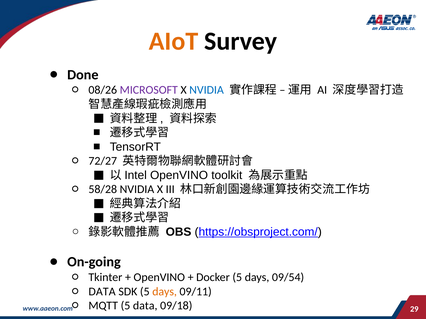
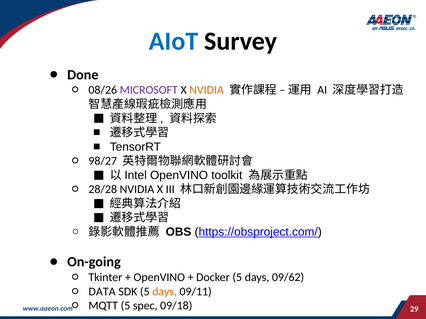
AIoT colour: orange -> blue (173, 41)
NVIDIA colour: blue -> orange (207, 90)
72/27: 72/27 -> 98/27 (103, 161)
58/28: 58/28 -> 28/28 (103, 190)
09/54: 09/54 -> 09/62 (288, 278)
5 data: data -> spec (145, 306)
